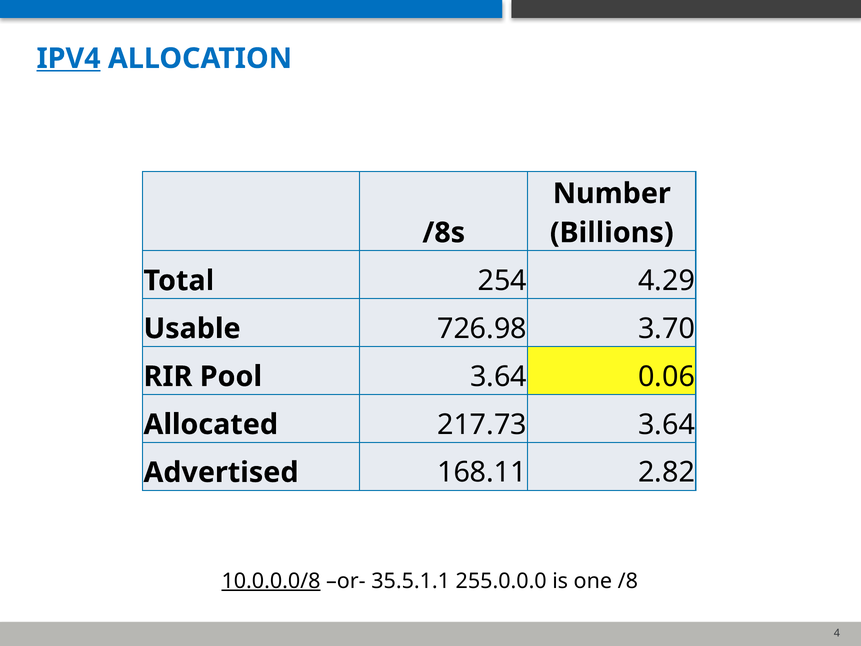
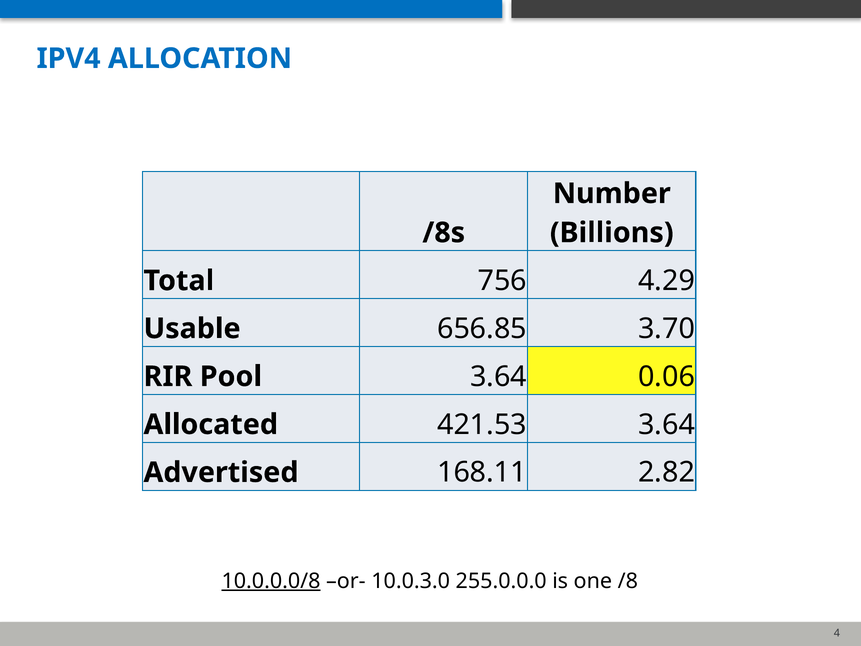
IPV4 underline: present -> none (69, 58)
254: 254 -> 756 (502, 281)
726.98: 726.98 -> 656.85 (482, 329)
217.73: 217.73 -> 421.53 (482, 424)
35.5.1.1: 35.5.1.1 -> 10.0.3.0 (411, 581)
